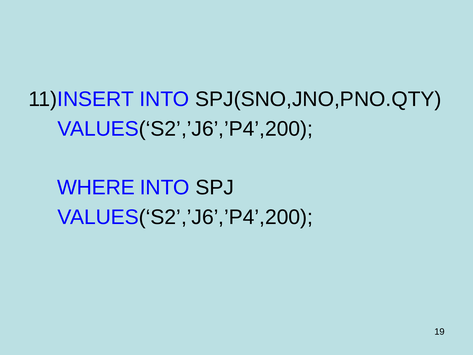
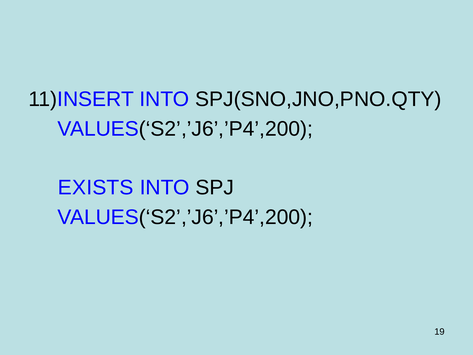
WHERE: WHERE -> EXISTS (96, 188)
